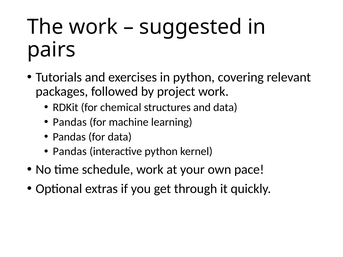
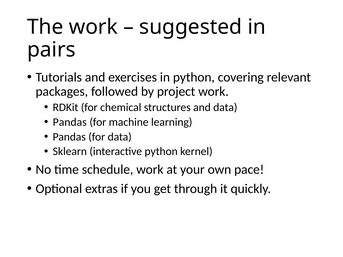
Pandas: Pandas -> Sklearn (70, 152)
